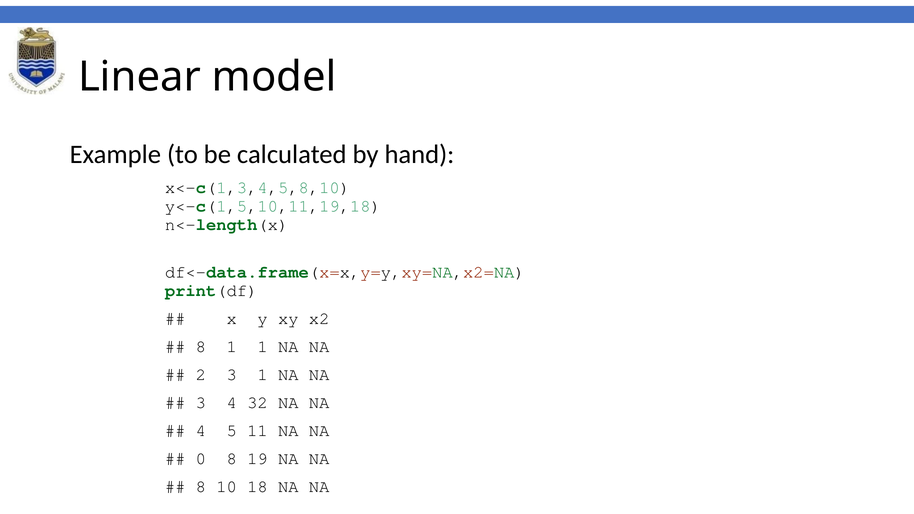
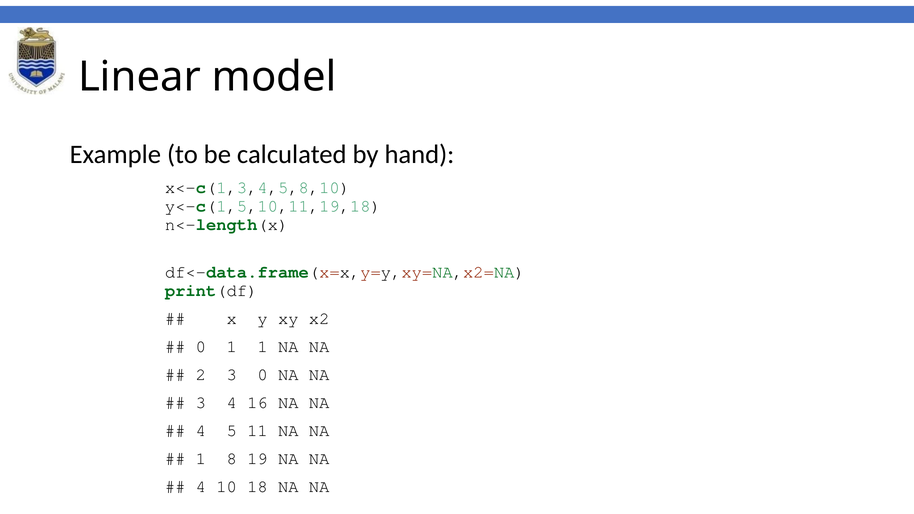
8: 8 -> 0 (201, 347)
3 1: 1 -> 0 (263, 375)
32: 32 -> 16 (257, 403)
0: 0 -> 1 (201, 459)
8: 8 -> 4 (201, 487)
